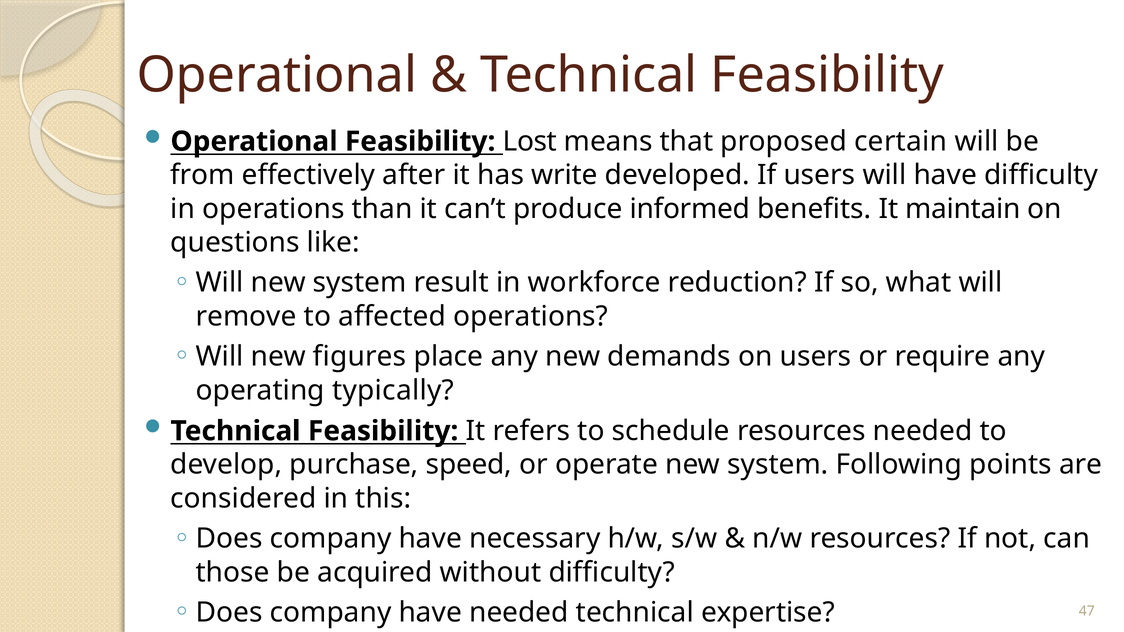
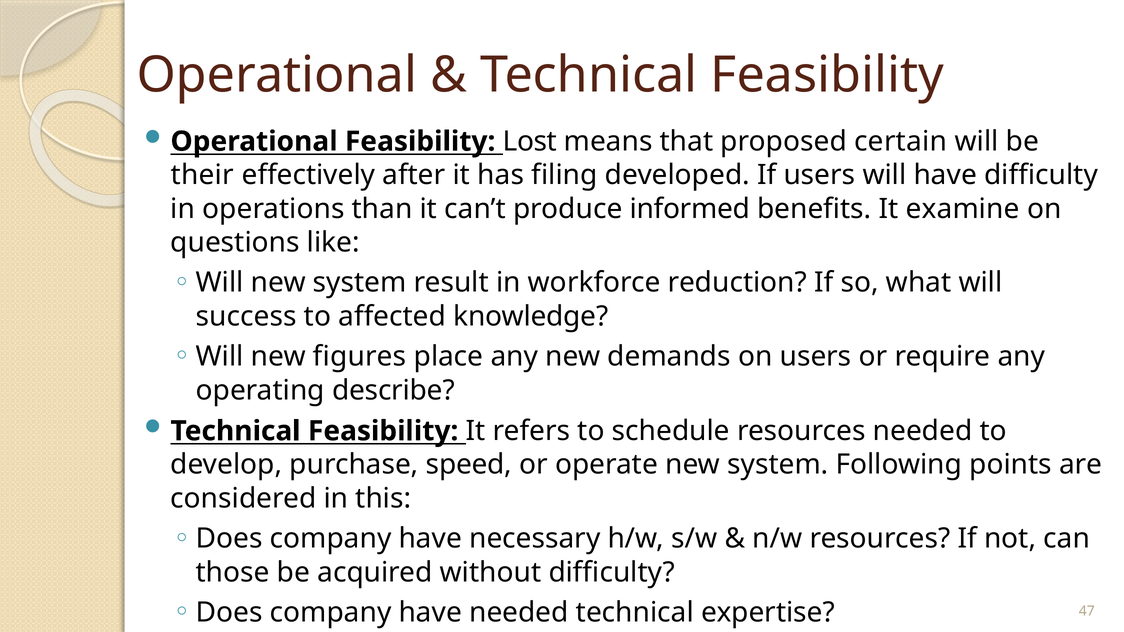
from: from -> their (202, 175)
write: write -> filing (564, 175)
maintain: maintain -> examine (963, 209)
remove: remove -> success (246, 317)
affected operations: operations -> knowledge (531, 317)
typically: typically -> describe (393, 390)
